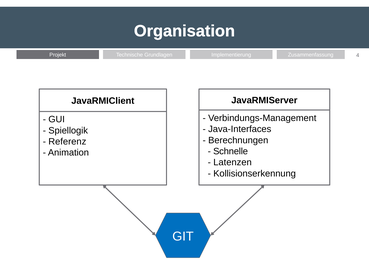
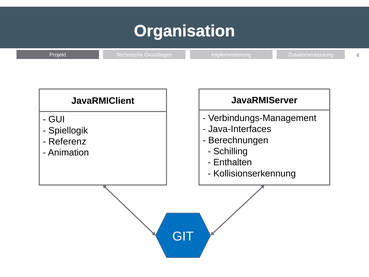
Schnelle: Schnelle -> Schilling (231, 151)
Latenzen: Latenzen -> Enthalten (233, 162)
